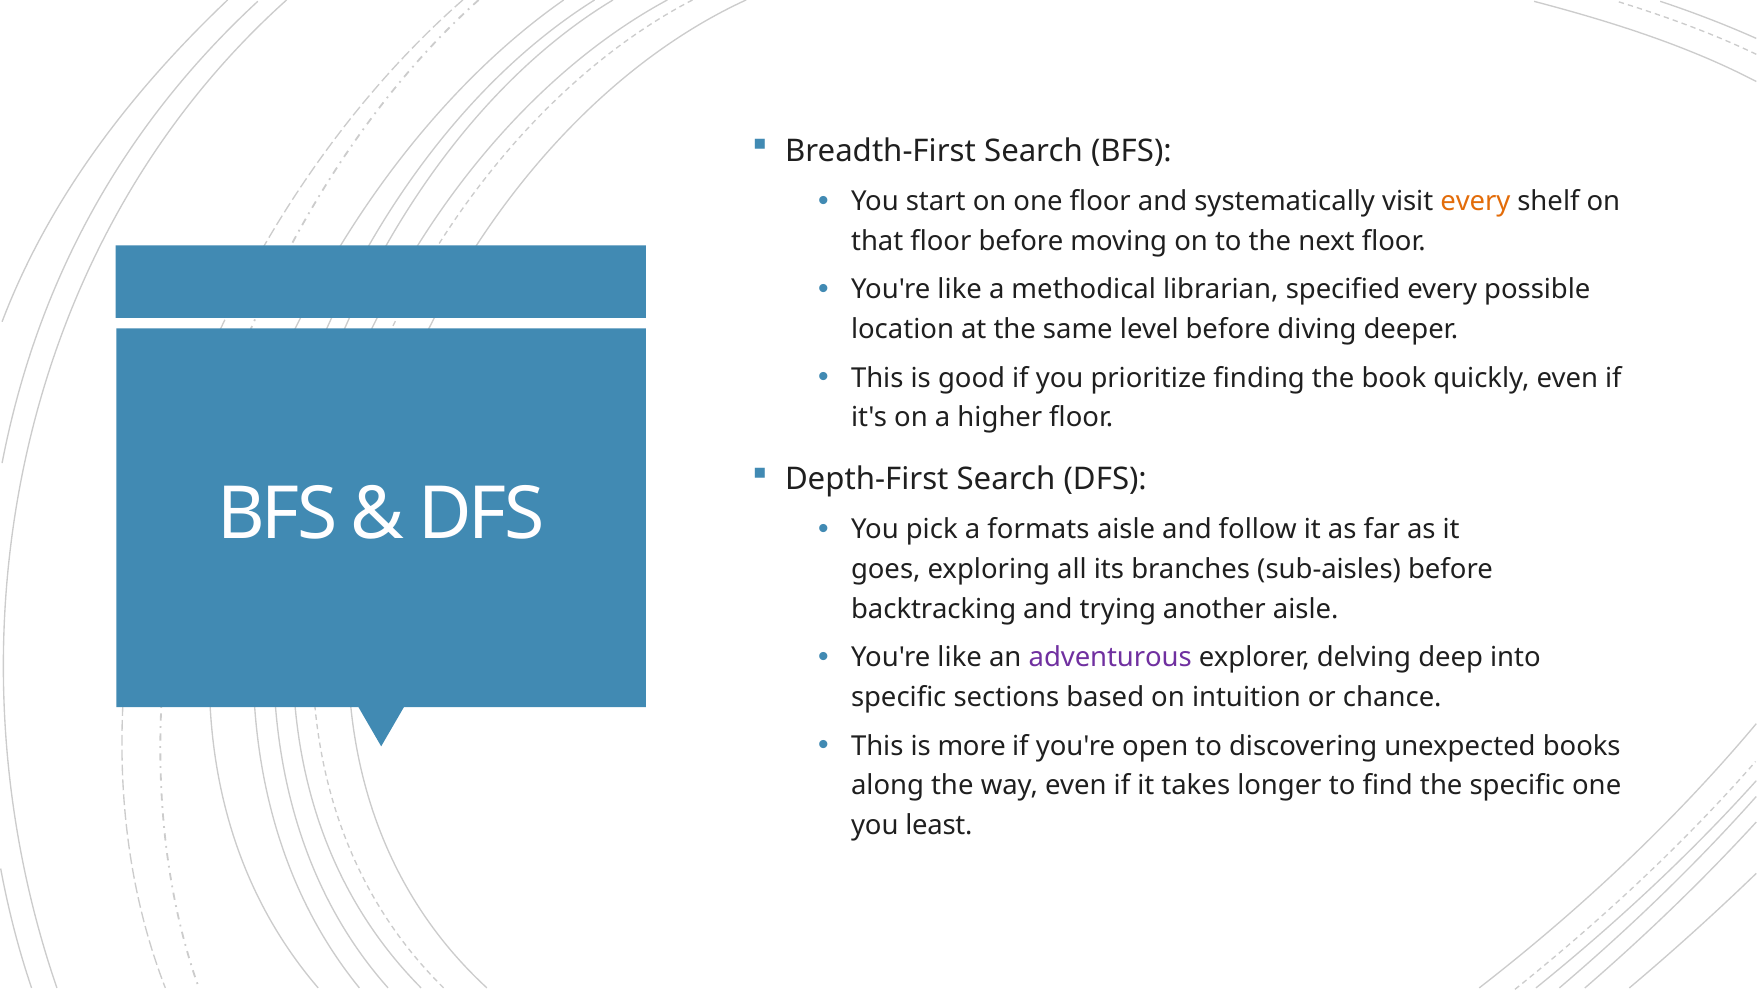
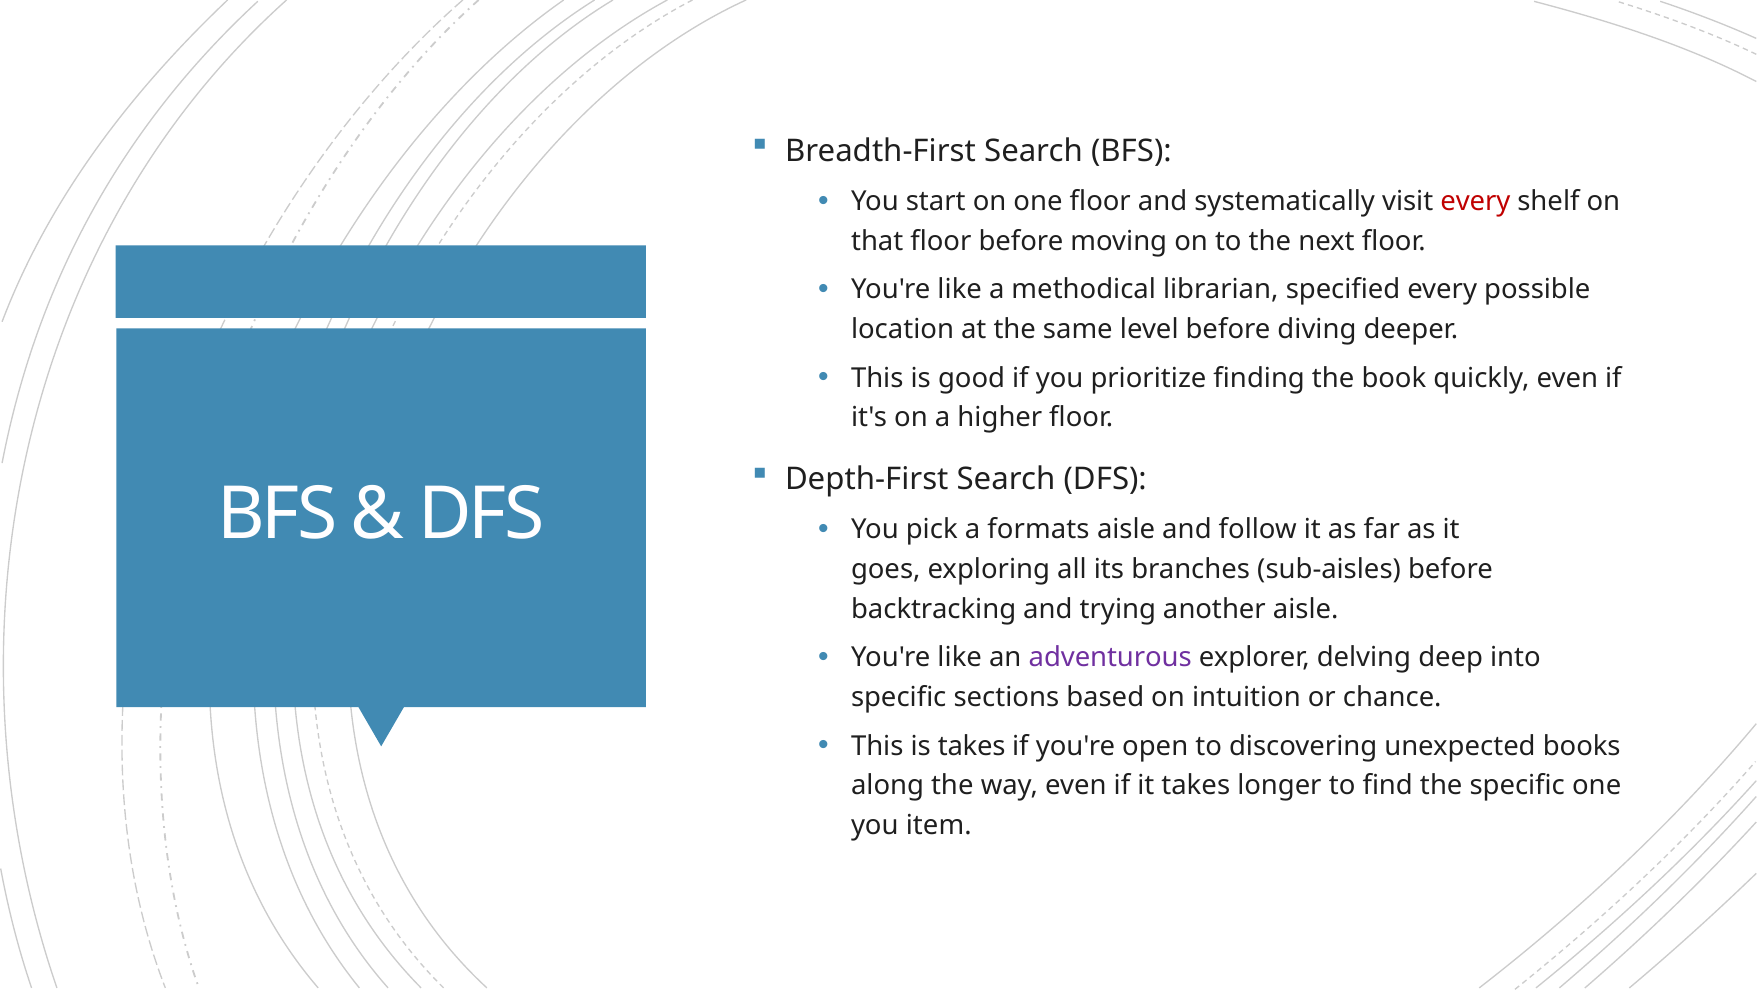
every colour: orange -> red (1475, 202)
is more: more -> takes (972, 746)
least: least -> item (939, 825)
